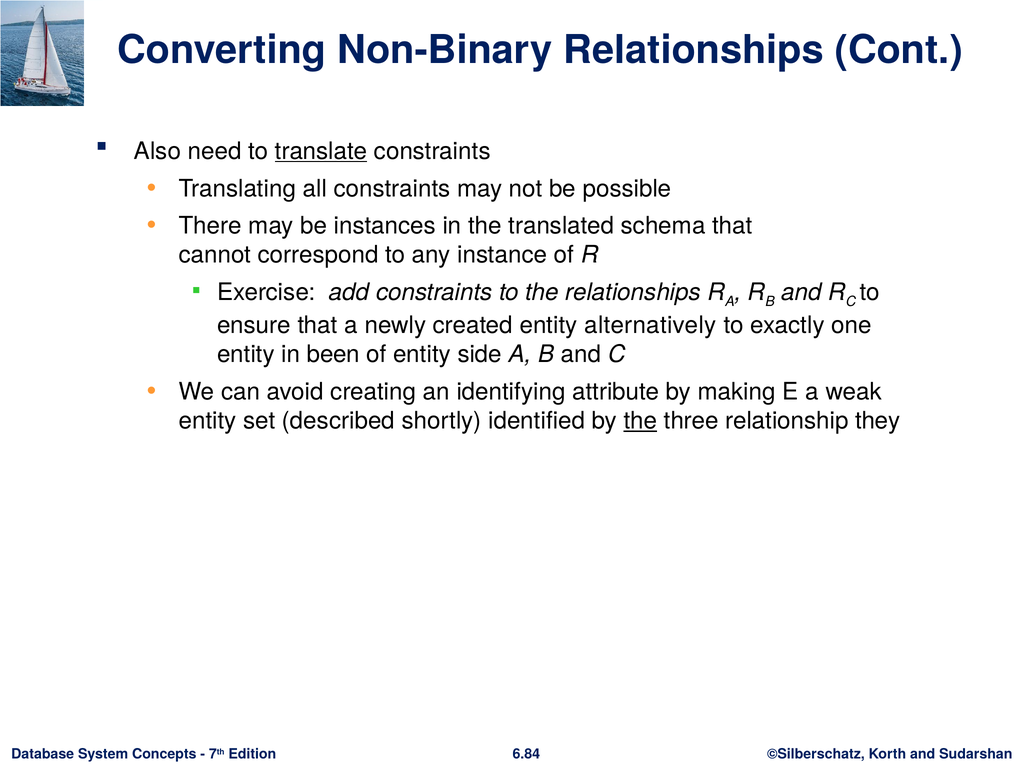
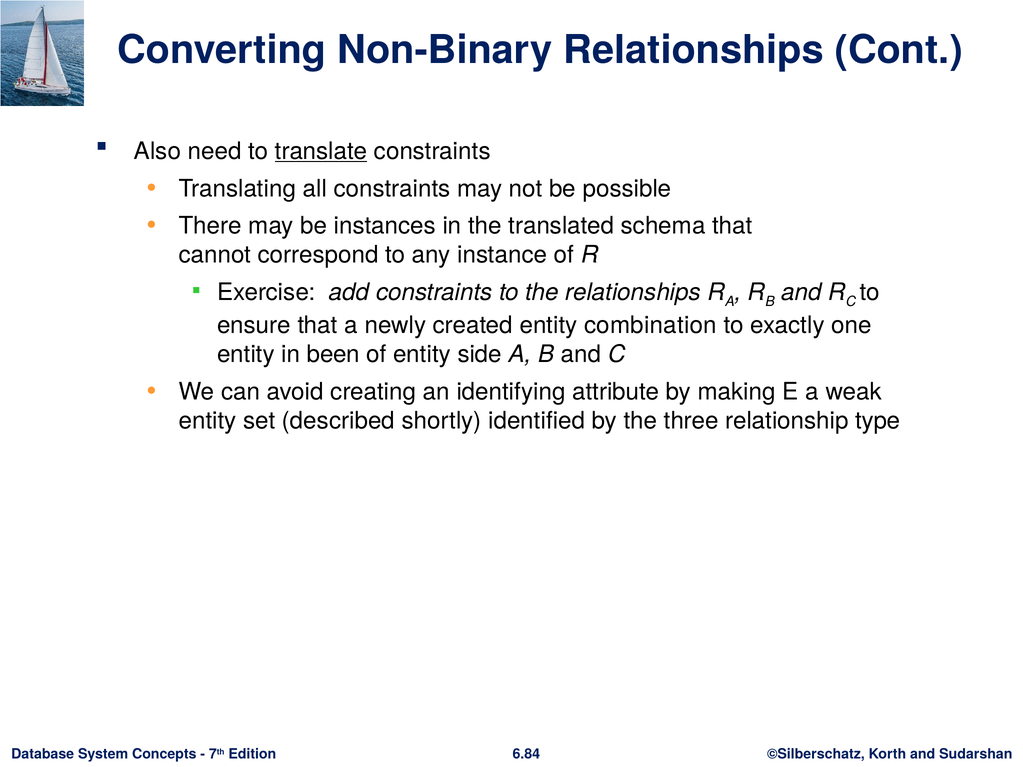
alternatively: alternatively -> combination (650, 326)
the underline: present -> none (640, 421)
they: they -> type (878, 421)
